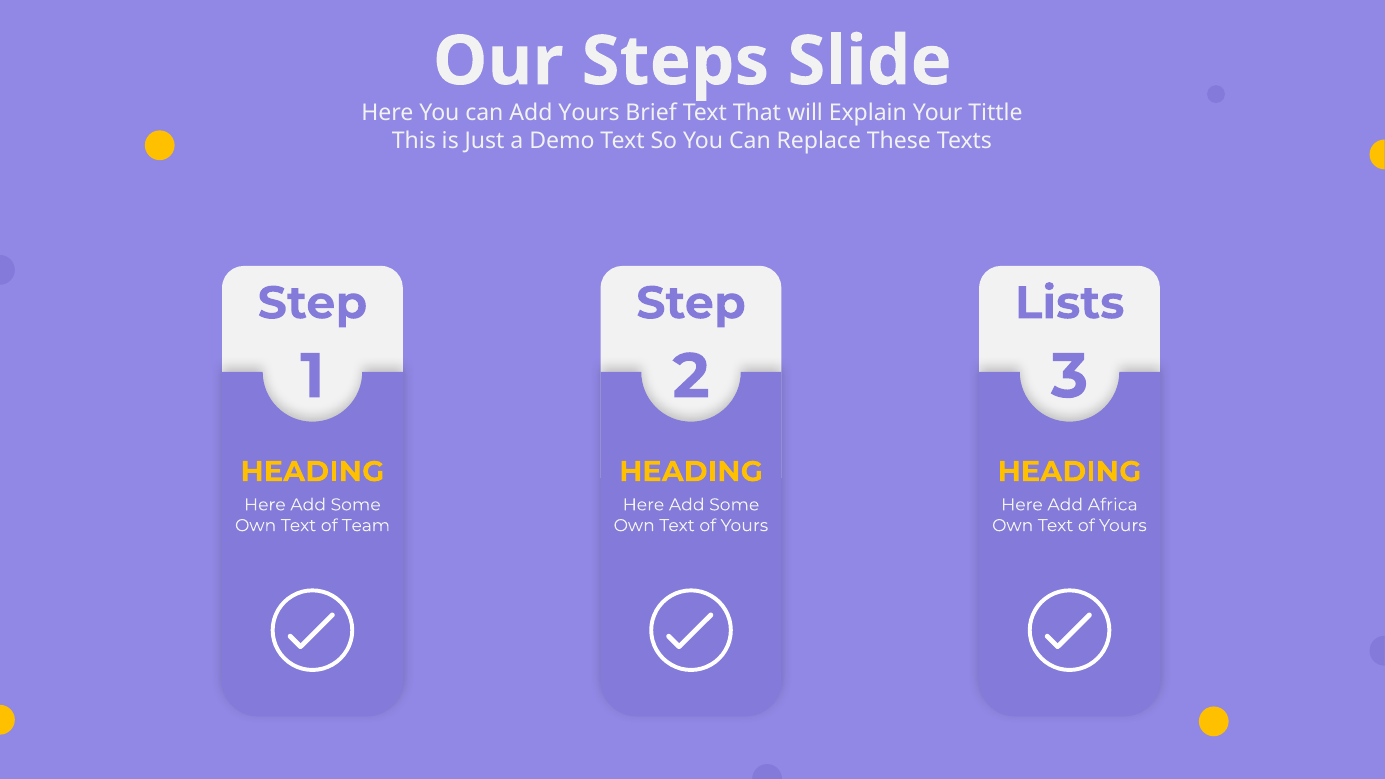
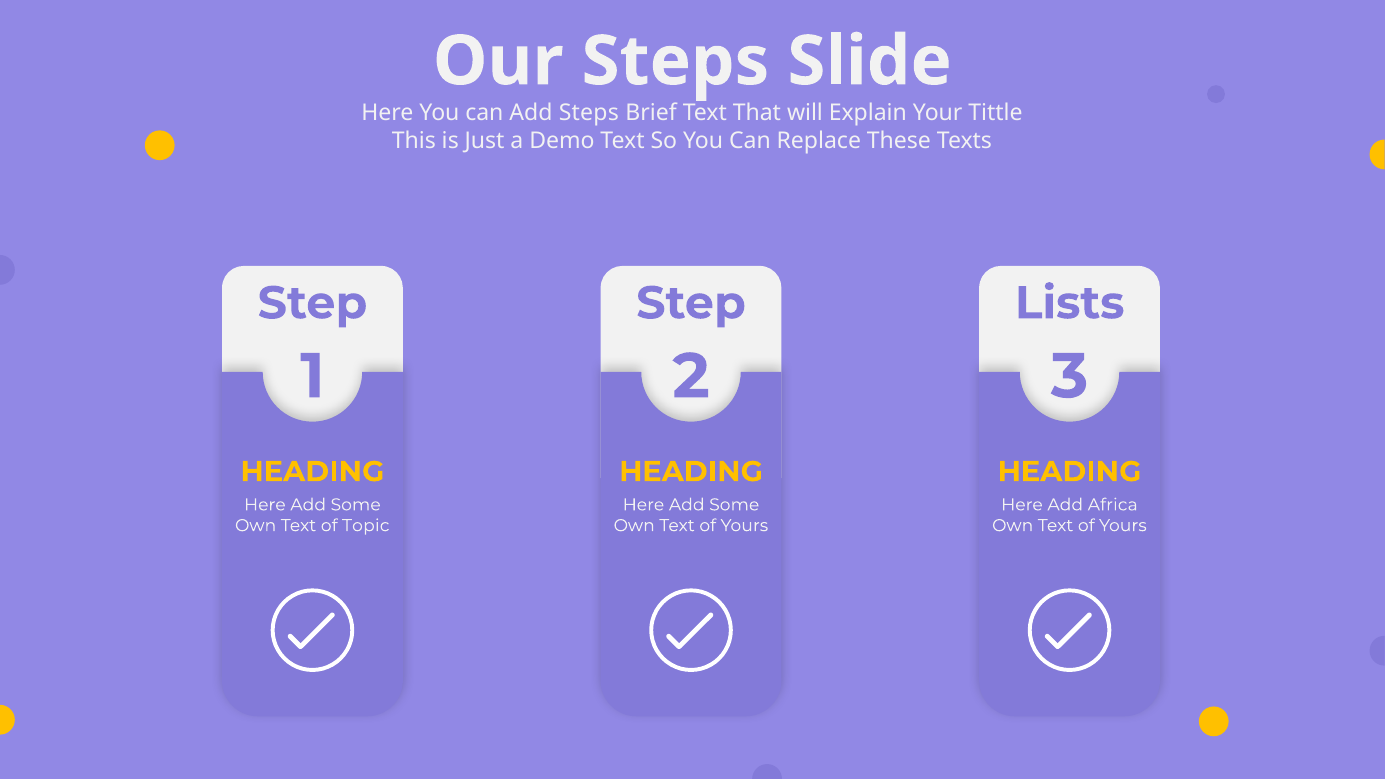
Yours: Yours -> Steps (589, 113)
Team: Team -> Topic (366, 526)
